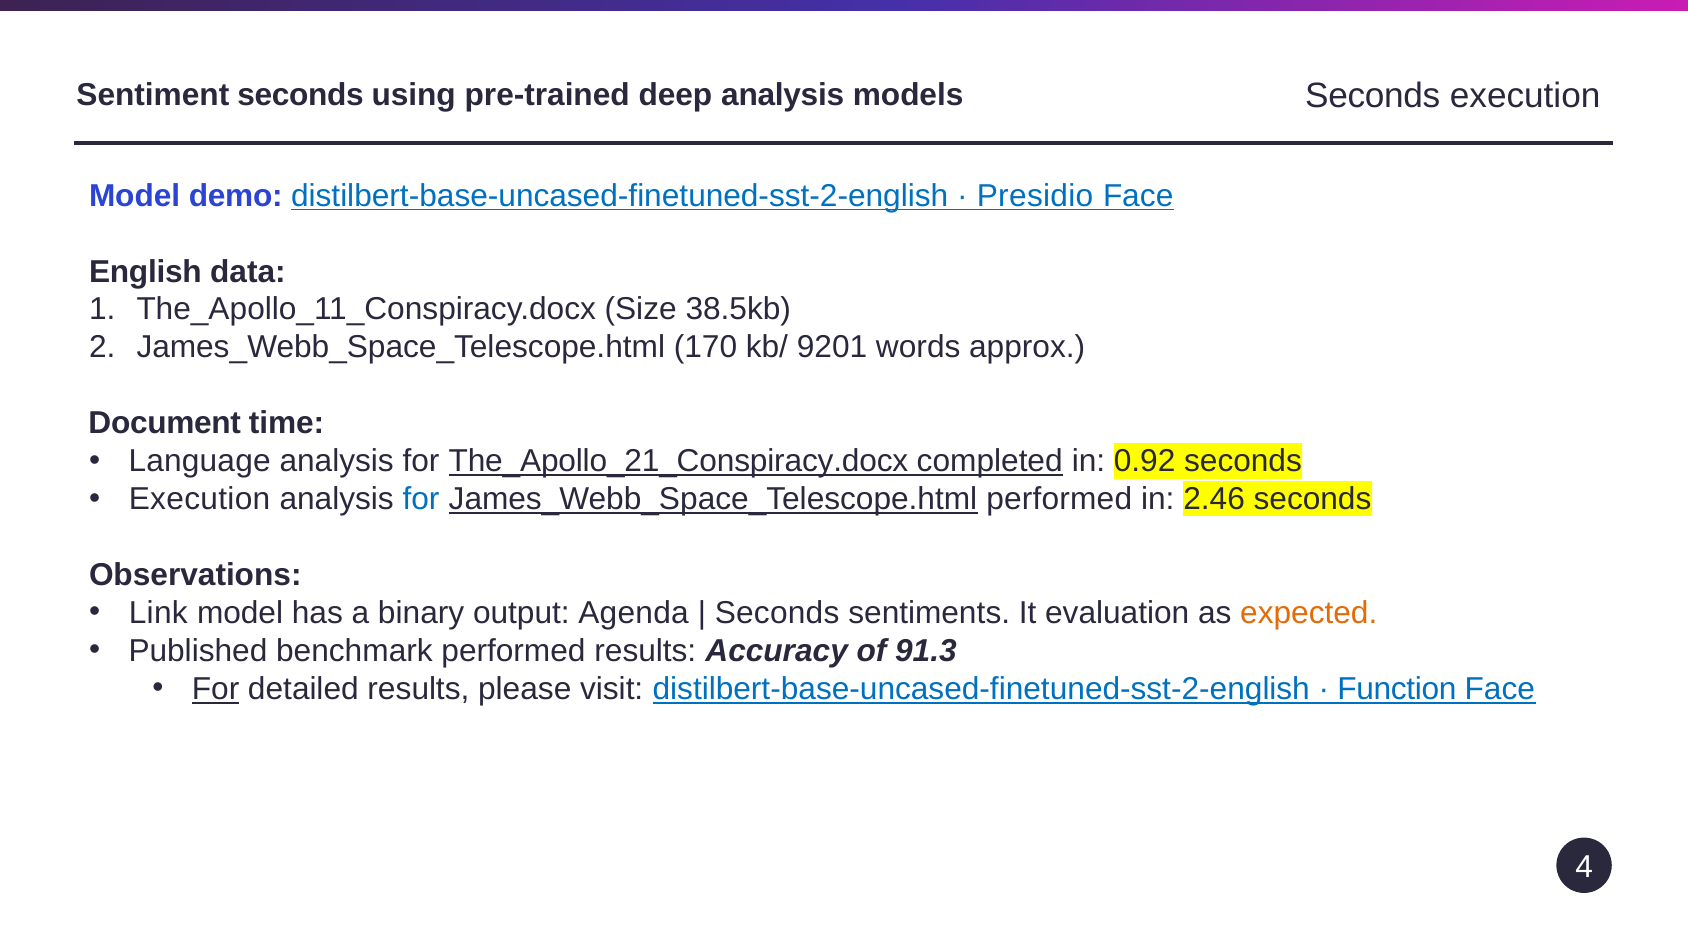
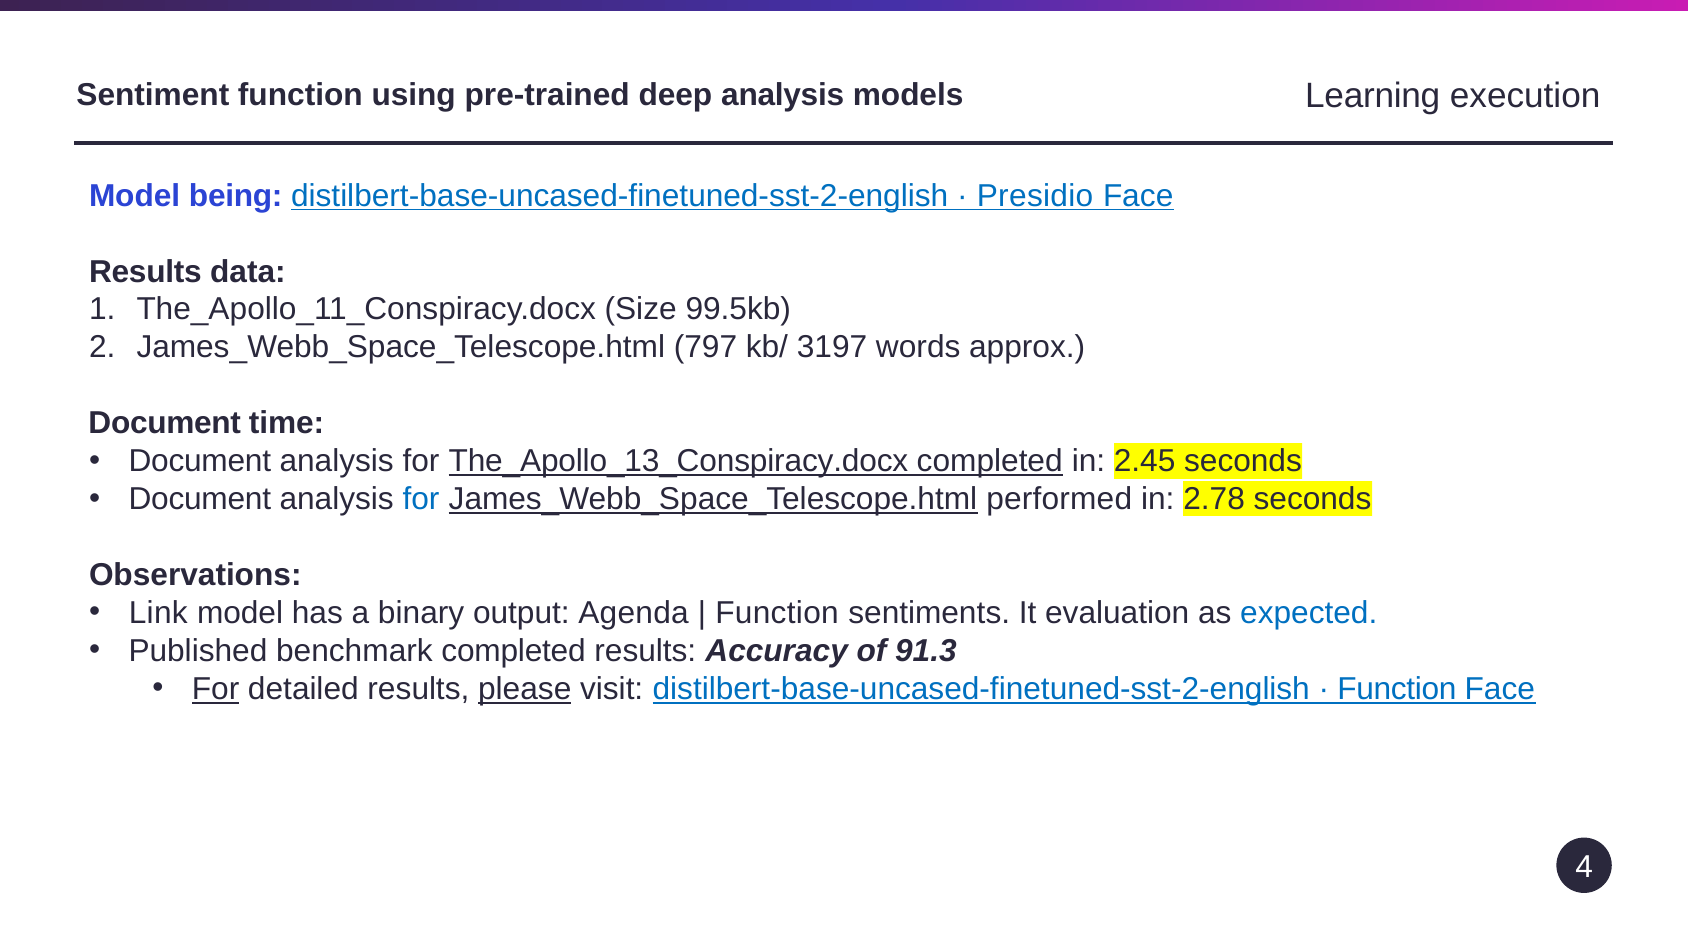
Sentiment seconds: seconds -> function (300, 95)
models Seconds: Seconds -> Learning (1373, 96)
demo: demo -> being (236, 196)
English: English -> Results (145, 272)
38.5kb: 38.5kb -> 99.5kb (738, 310)
170: 170 -> 797 (705, 348)
9201: 9201 -> 3197 (832, 348)
Language: Language -> Document (200, 462)
The_Apollo_21_Conspiracy.docx: The_Apollo_21_Conspiracy.docx -> The_Apollo_13_Conspiracy.docx (678, 462)
0.92: 0.92 -> 2.45 (1145, 462)
Execution: Execution -> Document (200, 500)
2.46: 2.46 -> 2.78 (1214, 500)
Seconds: Seconds -> Function (777, 614)
expected colour: orange -> blue (1309, 614)
benchmark performed: performed -> completed (514, 652)
please underline: none -> present (525, 689)
